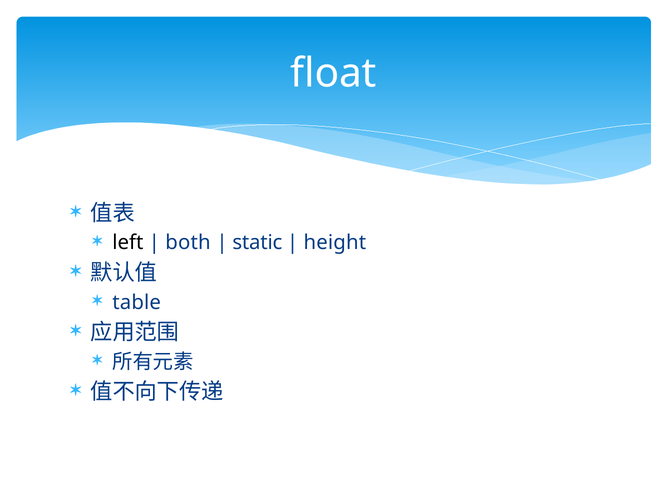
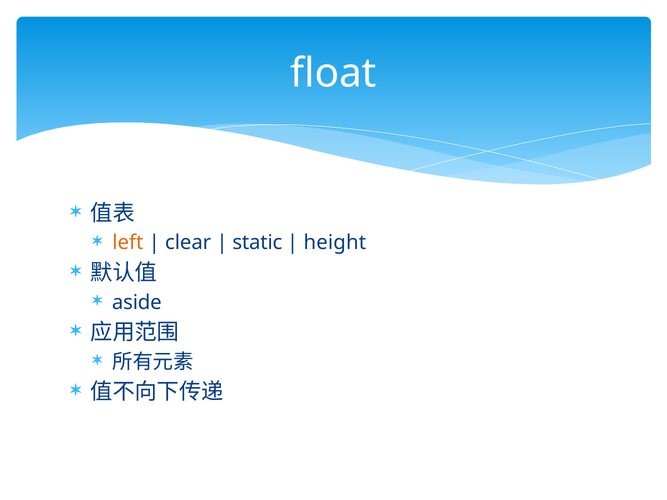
left colour: black -> orange (128, 243)
both: both -> clear (188, 243)
table: table -> aside (137, 302)
